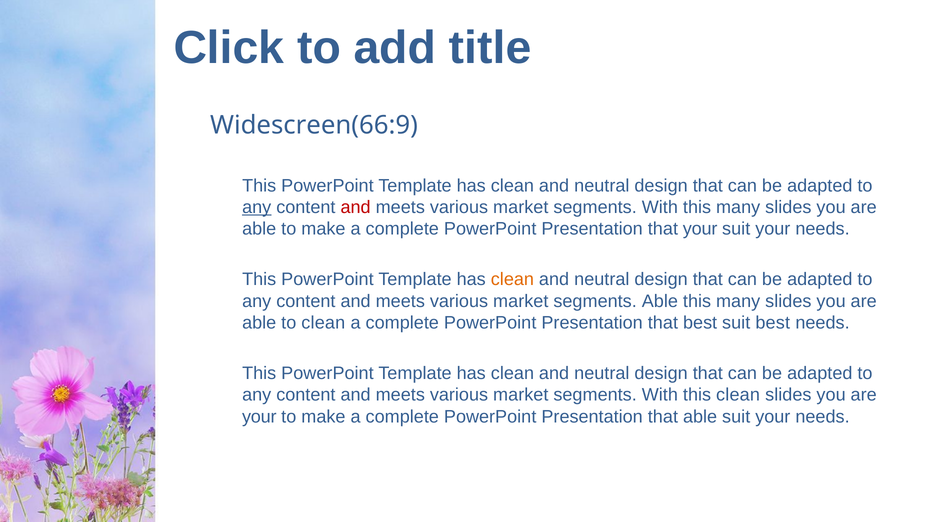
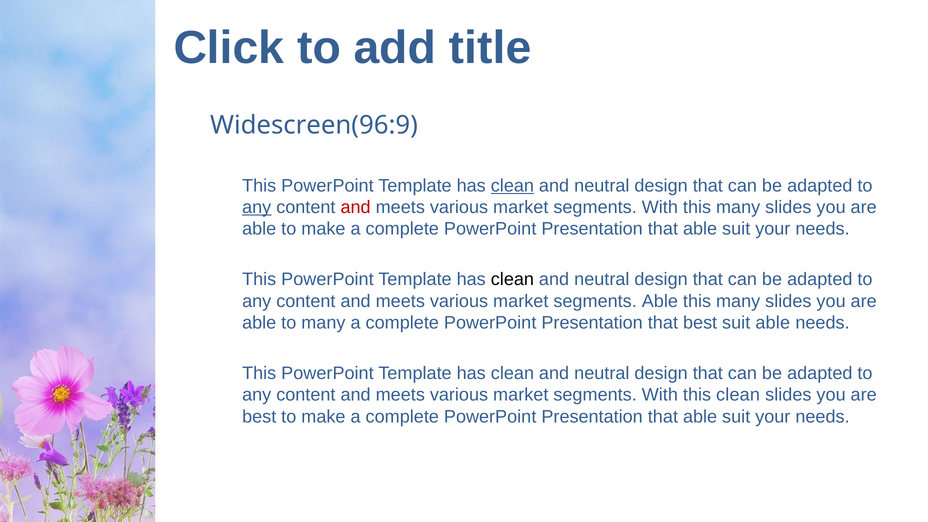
Widescreen(66:9: Widescreen(66:9 -> Widescreen(96:9 (314, 125)
clean underline: none -> present (512, 186)
your: your -> able (700, 229)
clean colour: orange -> black (512, 279)
to clean: clean -> many (323, 323)
suit best: best -> able (773, 323)
your: your -> best (259, 417)
